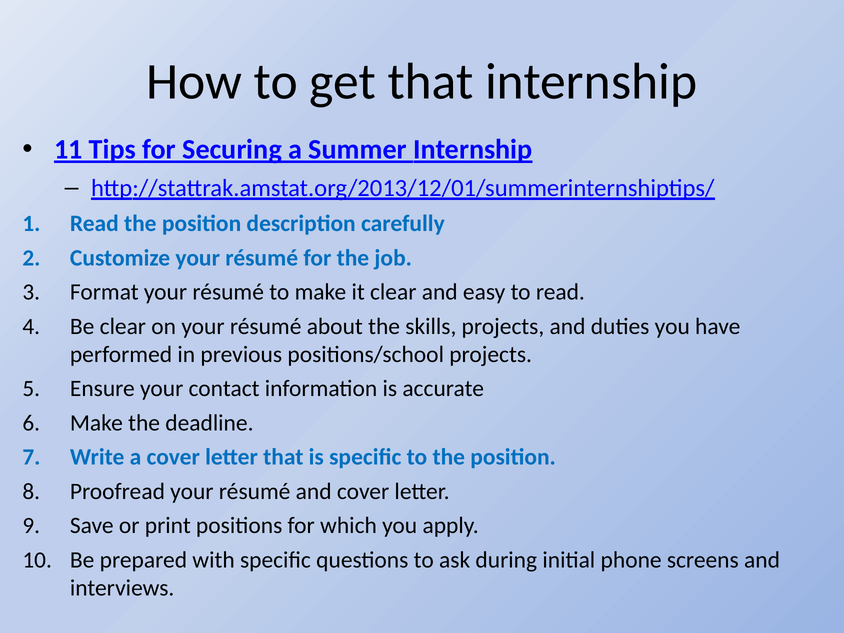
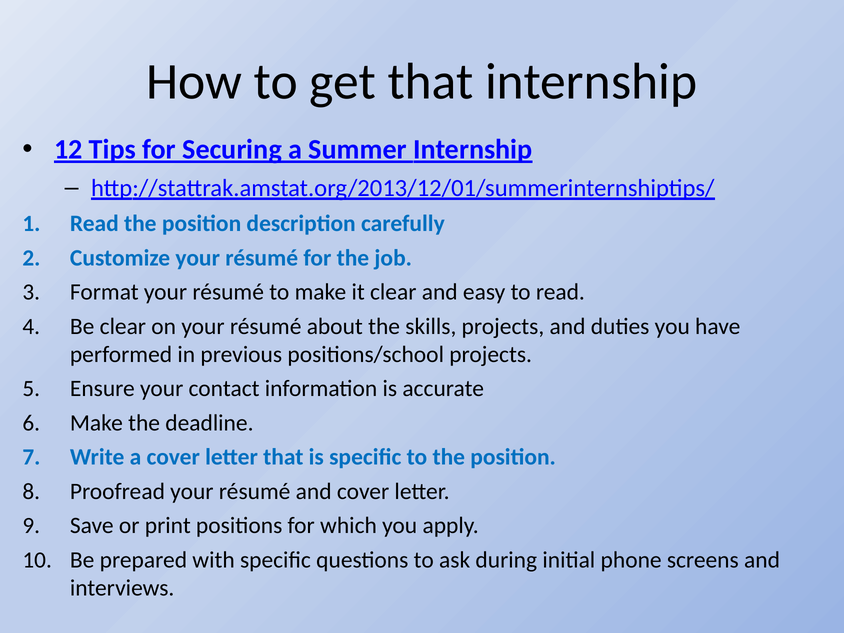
11: 11 -> 12 (68, 150)
